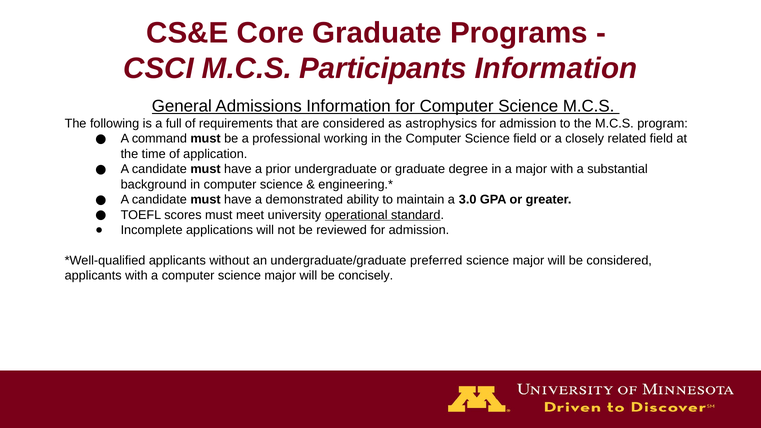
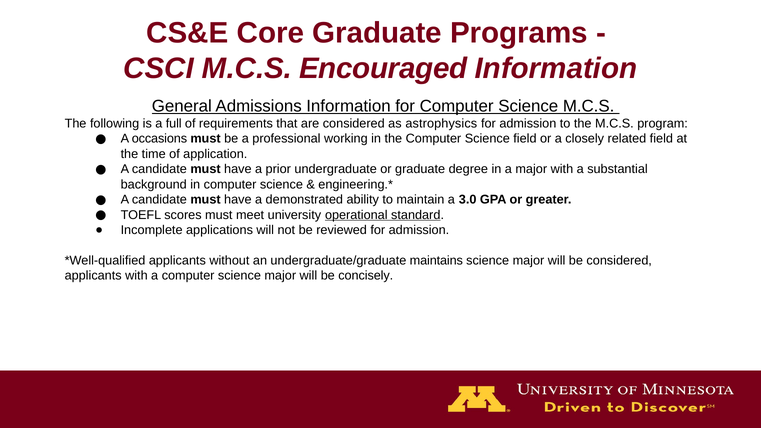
Participants: Participants -> Encouraged (383, 69)
command: command -> occasions (159, 139)
preferred: preferred -> maintains (436, 261)
